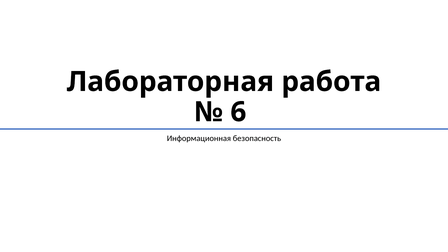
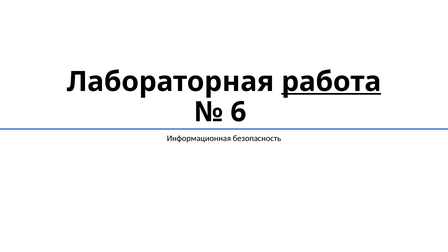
работа underline: none -> present (331, 82)
